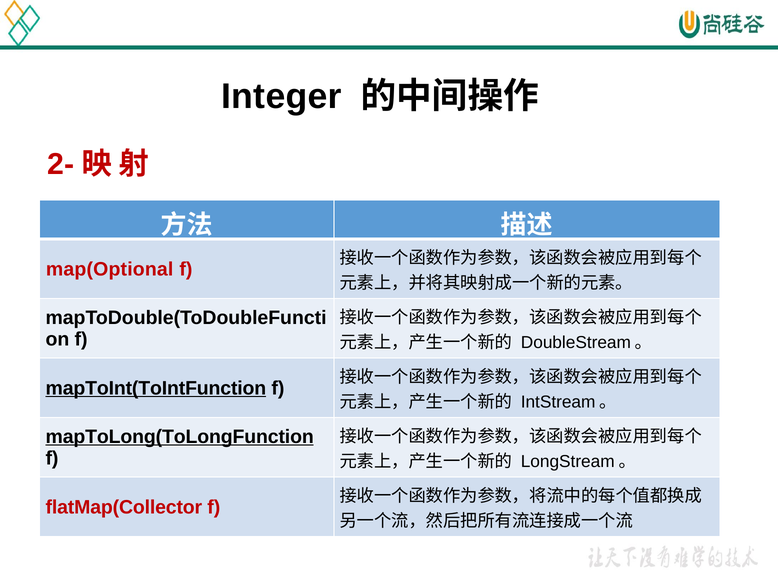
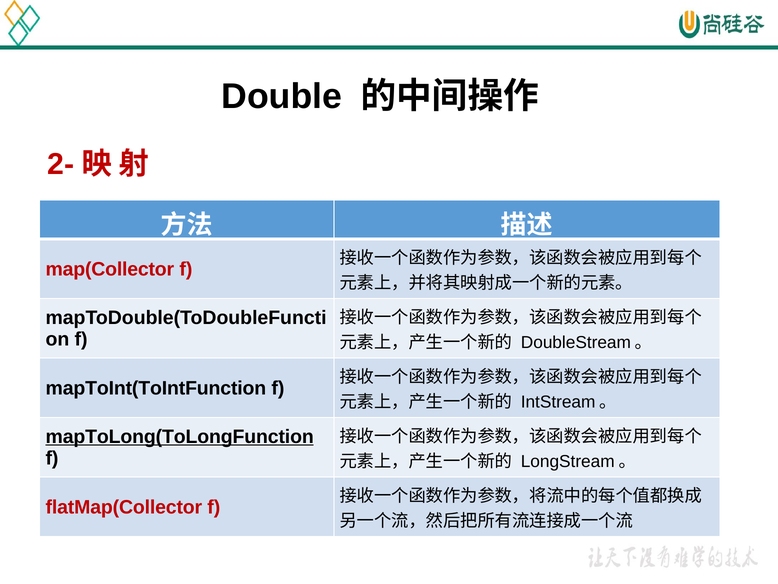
Integer: Integer -> Double (282, 96)
map(Optional: map(Optional -> map(Collector (110, 269)
mapToInt(ToIntFunction underline: present -> none (156, 388)
